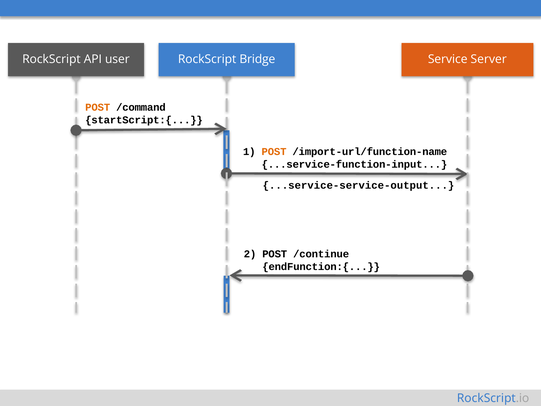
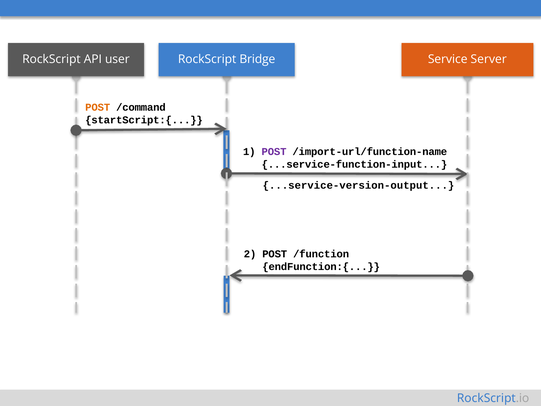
POST colour: orange -> purple (274, 152)
...service-service-output: ...service-service-output -> ...service-version-output (358, 185)
/continue: /continue -> /function (321, 254)
